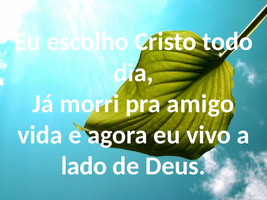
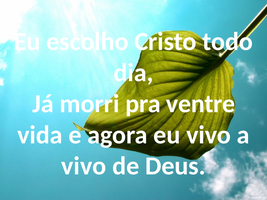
amigo: amigo -> ventre (201, 104)
lado: lado -> vivo (84, 166)
